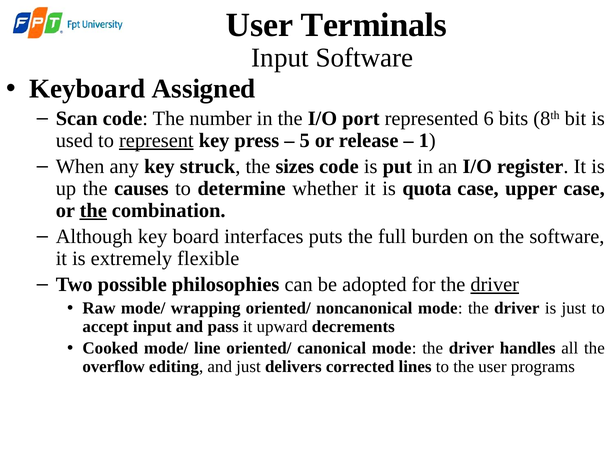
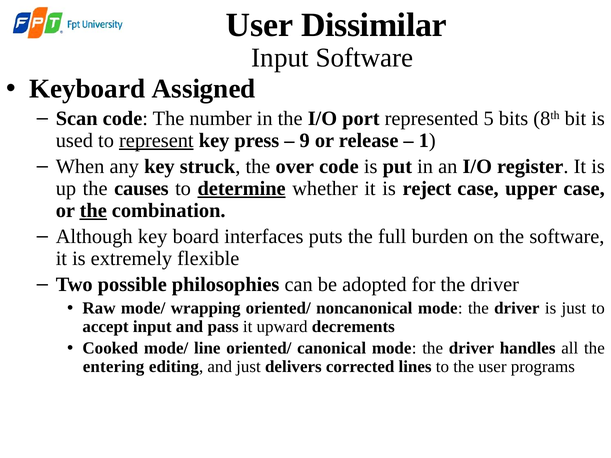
Terminals: Terminals -> Dissimilar (374, 25)
6: 6 -> 5 (489, 119)
5: 5 -> 9 (305, 141)
sizes: sizes -> over (295, 167)
determine underline: none -> present (242, 189)
quota: quota -> reject (427, 189)
driver underline: present -> none (495, 285)
overflow: overflow -> entering (114, 367)
